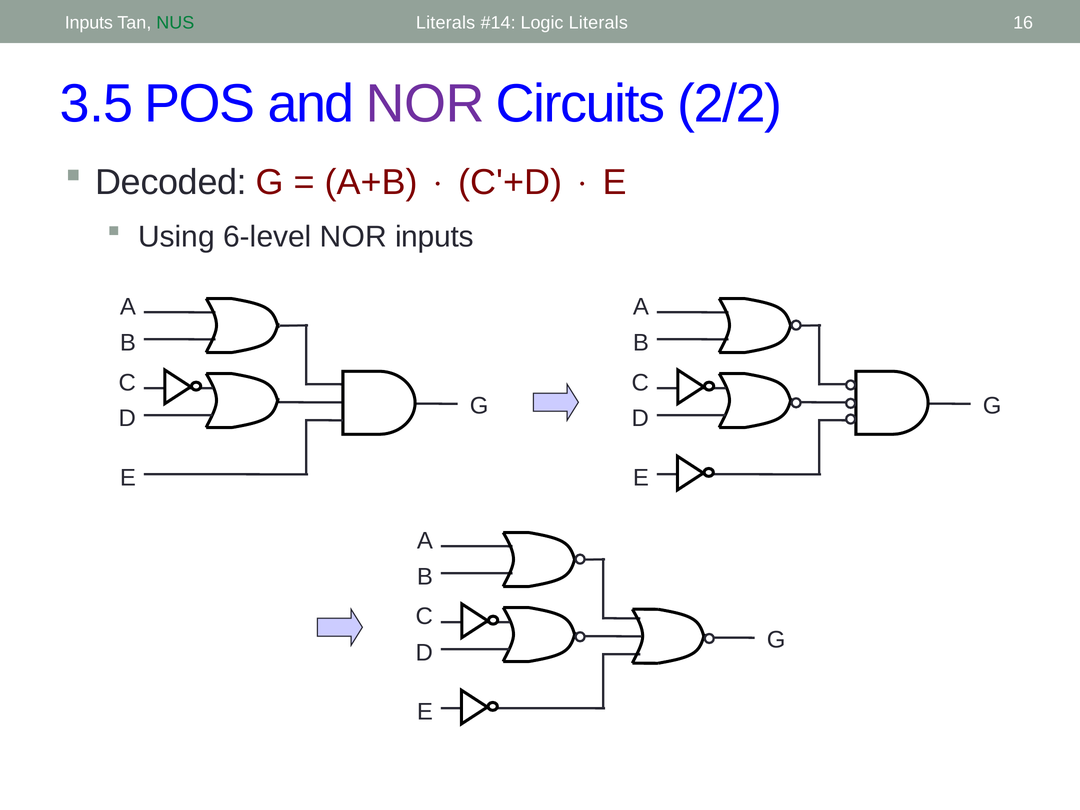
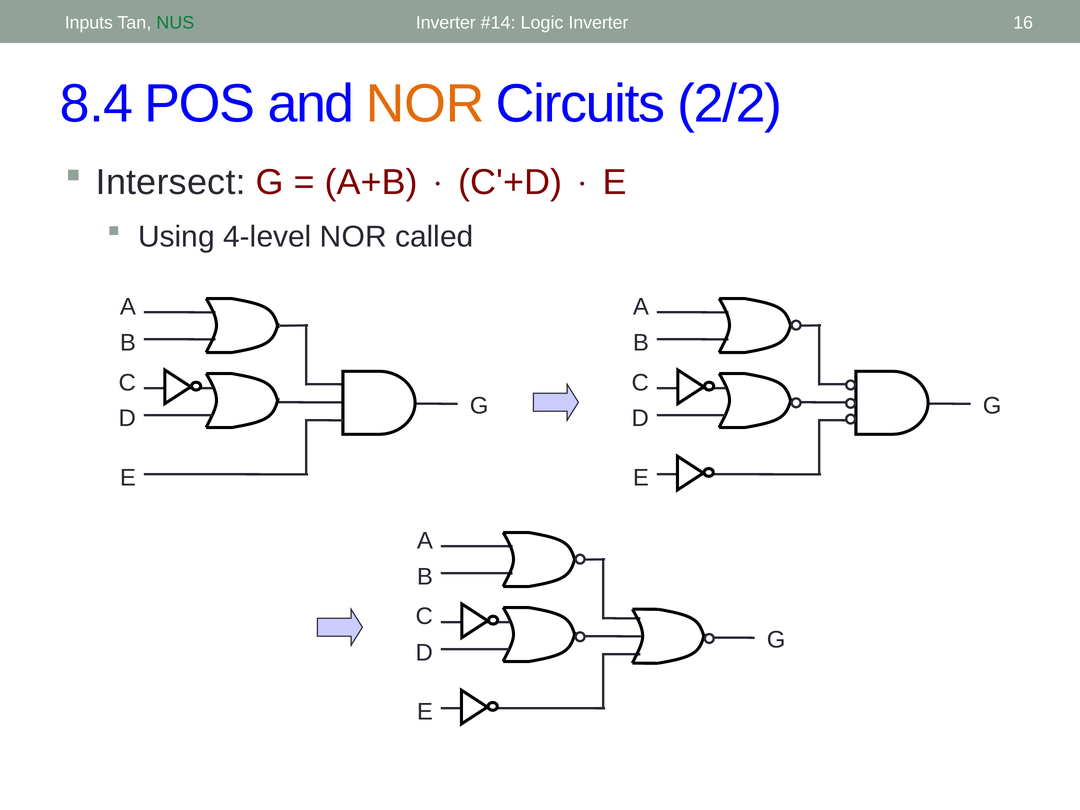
Literals: Literals -> Inverter (446, 23)
Logic Literals: Literals -> Inverter (598, 23)
3.5: 3.5 -> 8.4 (97, 104)
NOR colour: purple -> orange (425, 104)
Decoded: Decoded -> Intersect (171, 182)
6-level: 6-level -> 4-level (267, 237)
NOR inputs: inputs -> called (434, 237)
